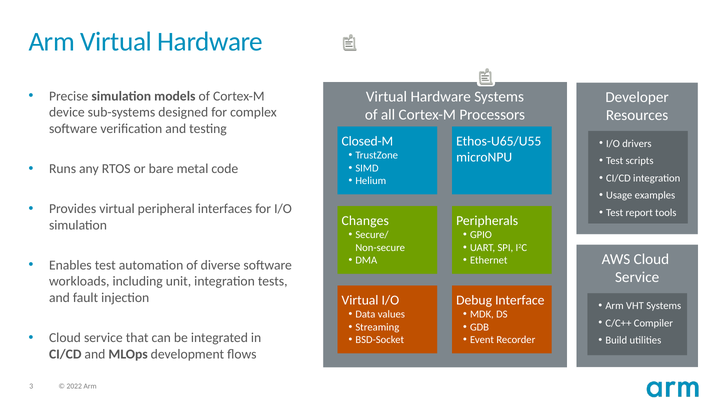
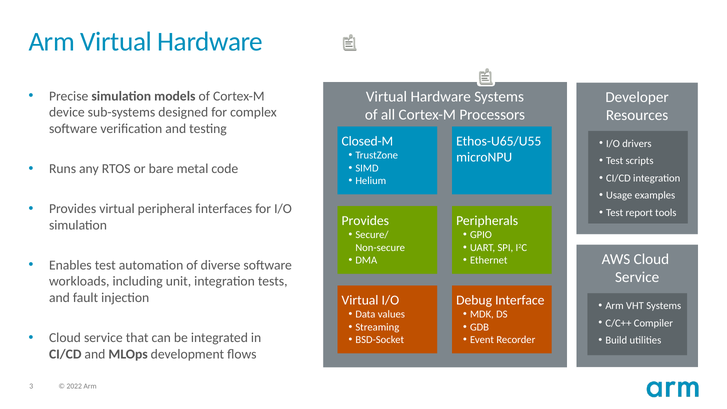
Changes: Changes -> Provides (365, 221)
